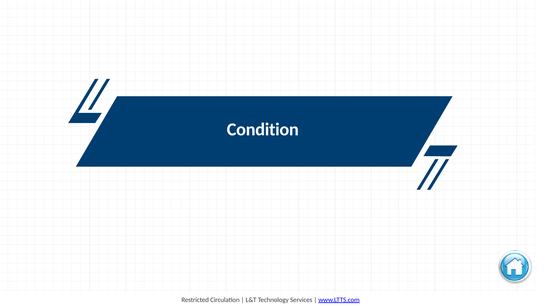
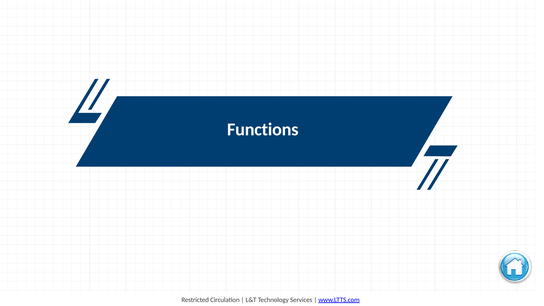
Condition: Condition -> Functions (263, 130)
